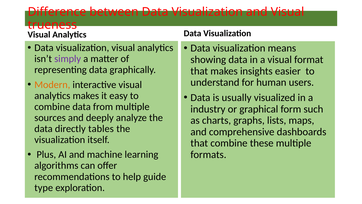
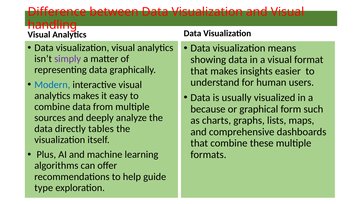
trueness: trueness -> handling (52, 25)
Modern colour: orange -> blue (52, 84)
industry: industry -> because (208, 109)
